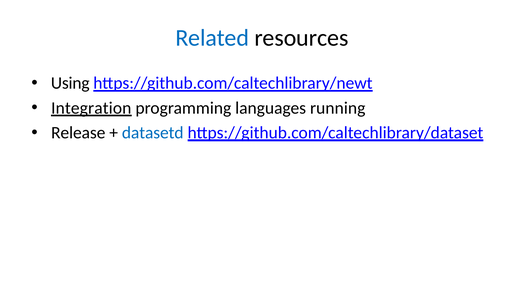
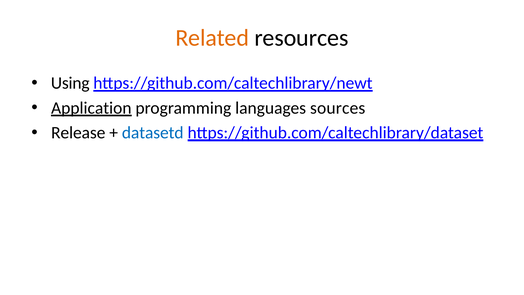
Related colour: blue -> orange (212, 38)
Integration: Integration -> Application (91, 108)
running: running -> sources (338, 108)
